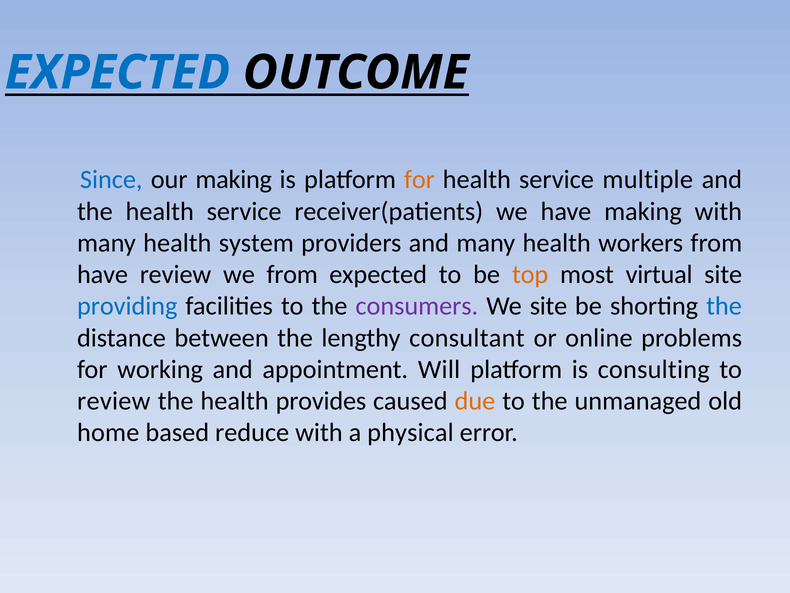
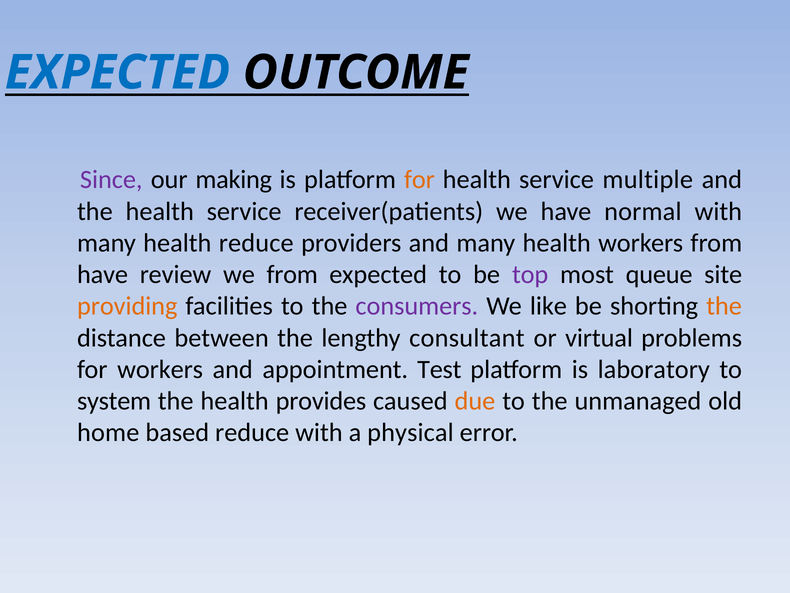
Since colour: blue -> purple (111, 180)
have making: making -> normal (643, 211)
health system: system -> reduce (256, 243)
top colour: orange -> purple (530, 274)
virtual: virtual -> queue (659, 274)
providing colour: blue -> orange (127, 306)
We site: site -> like (548, 306)
the colour: blue -> orange (724, 306)
online: online -> virtual (599, 338)
for working: working -> workers (160, 369)
Will: Will -> Test (439, 369)
consulting: consulting -> laboratory (654, 369)
review: review -> system (114, 401)
